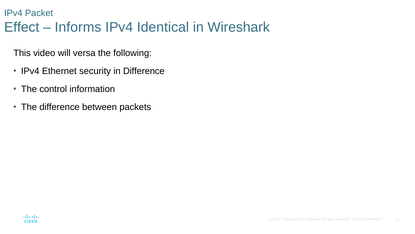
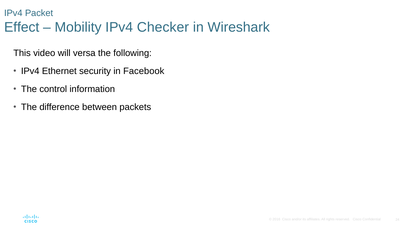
Informs: Informs -> Mobility (78, 27)
Identical: Identical -> Checker (163, 27)
in Difference: Difference -> Facebook (144, 71)
